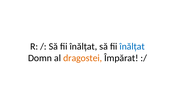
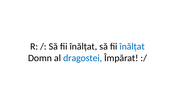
dragostei colour: orange -> blue (83, 58)
